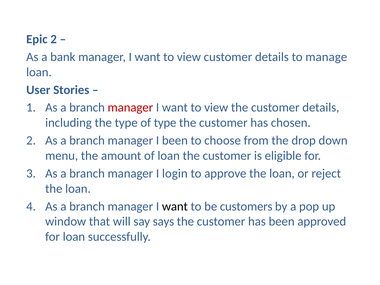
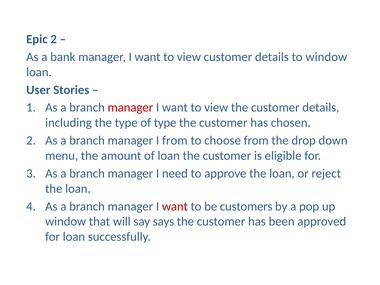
to manage: manage -> window (326, 57)
I been: been -> from (175, 140)
login: login -> need (175, 173)
want colour: black -> red (175, 206)
